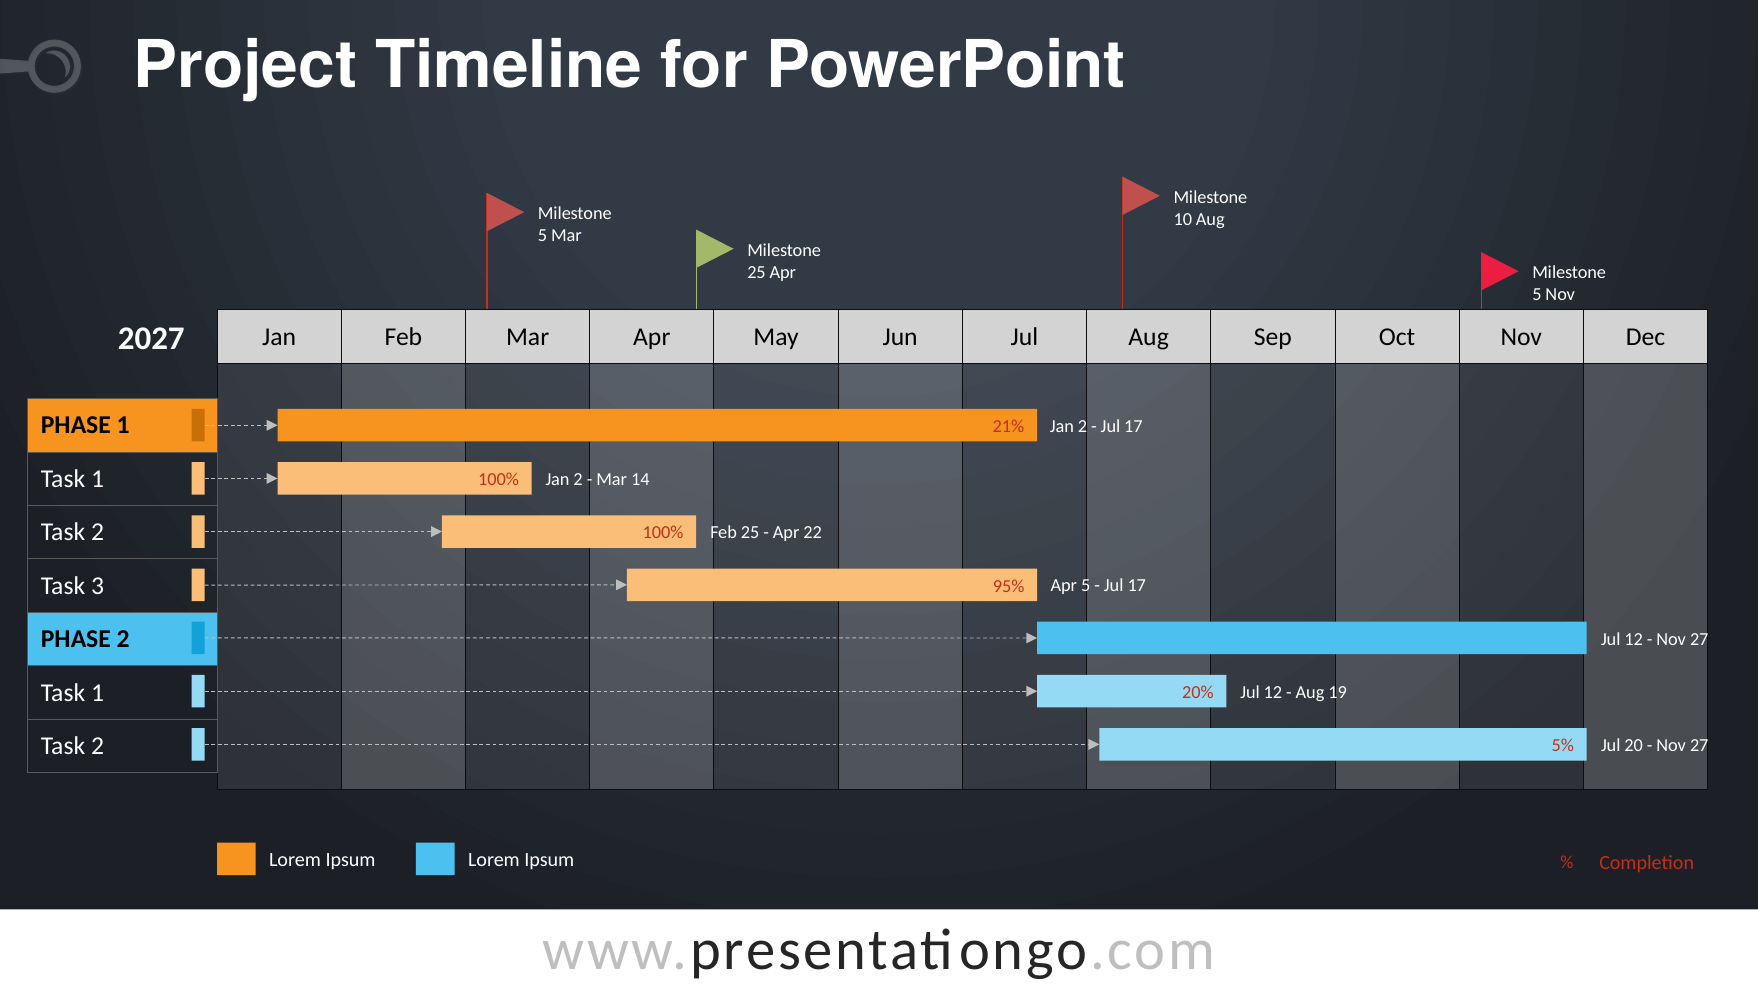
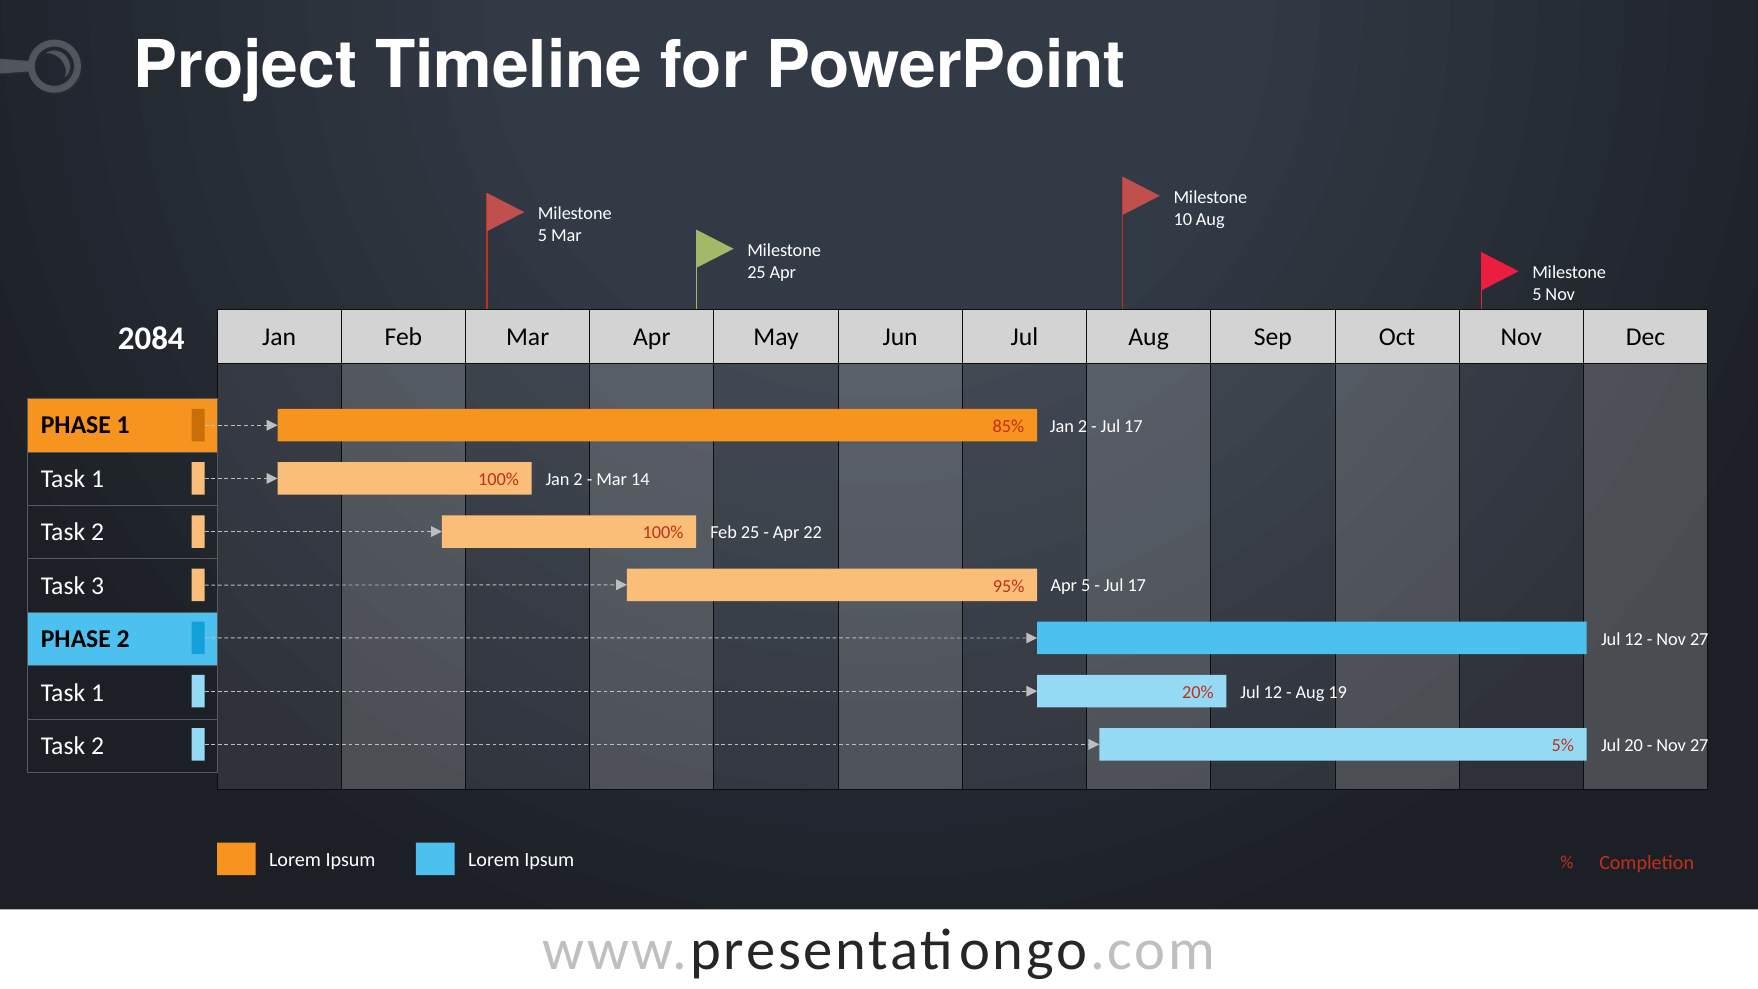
2027: 2027 -> 2084 (151, 338)
21%: 21% -> 85% (1008, 426)
